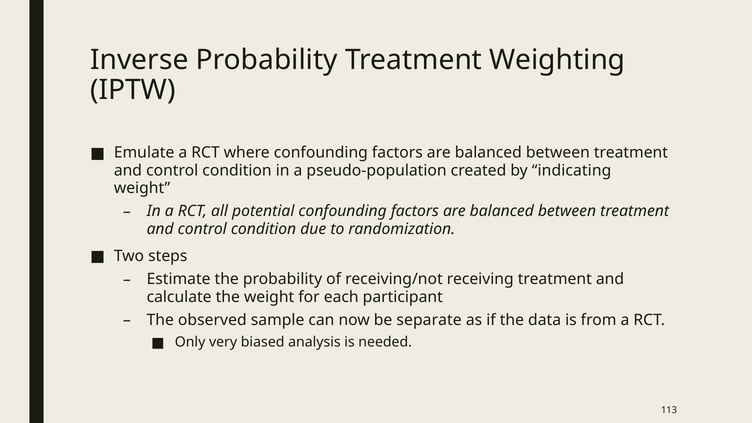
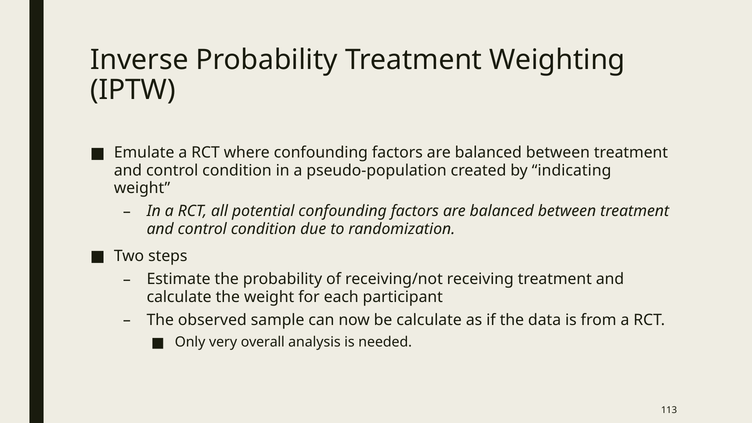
be separate: separate -> calculate (429, 320)
biased: biased -> overall (263, 342)
